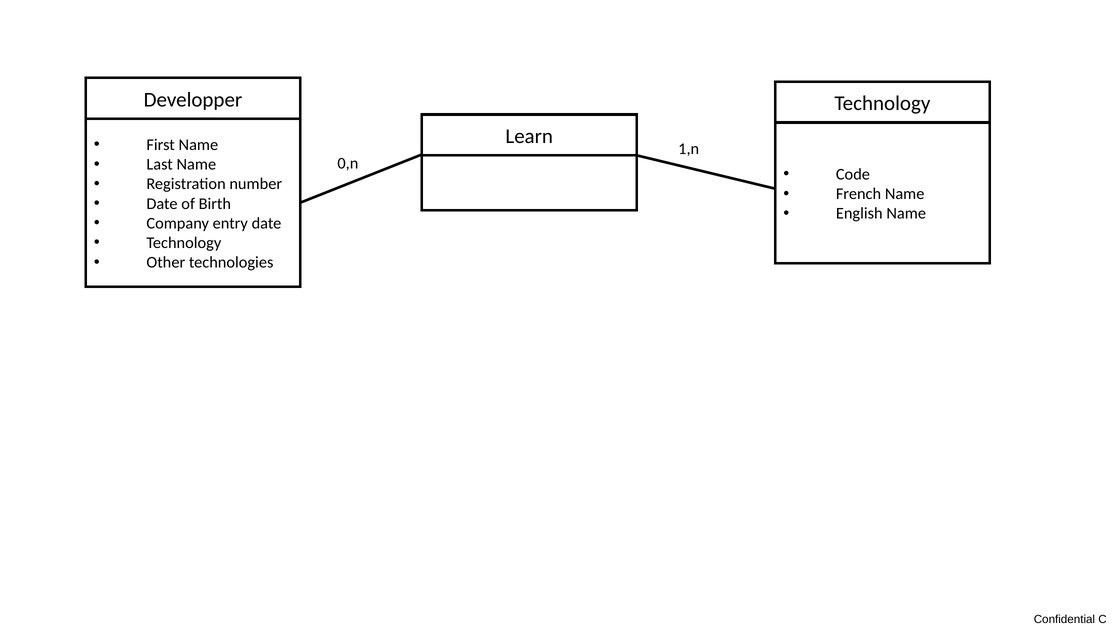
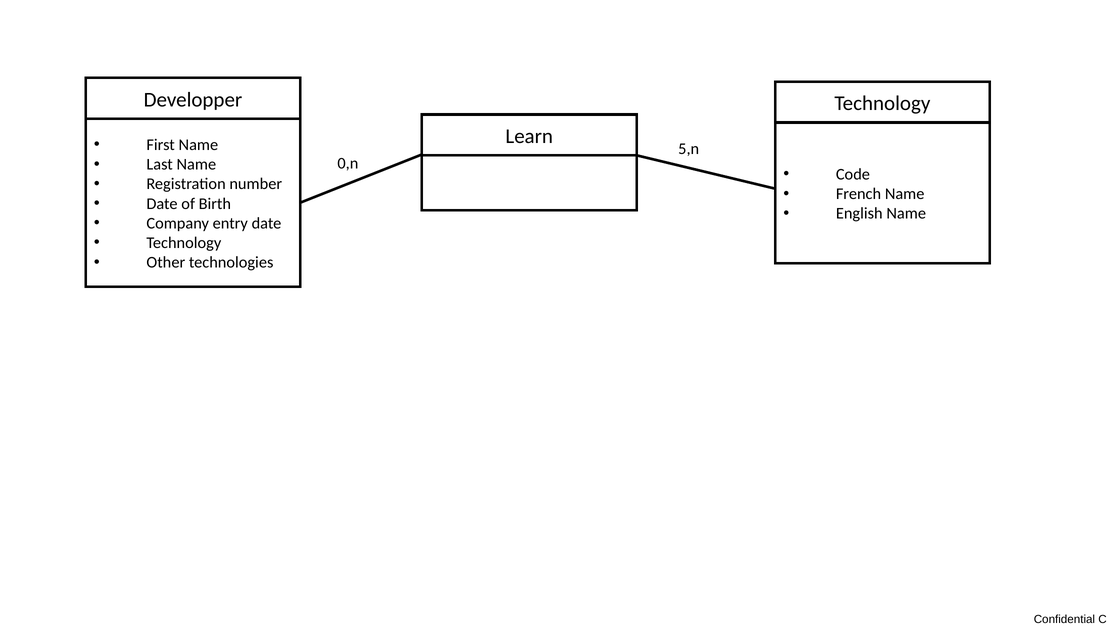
1,n: 1,n -> 5,n (689, 149)
